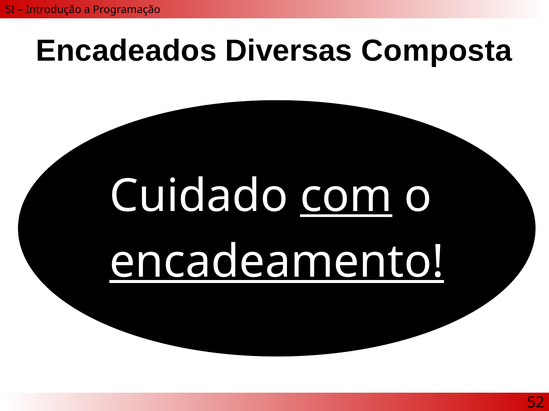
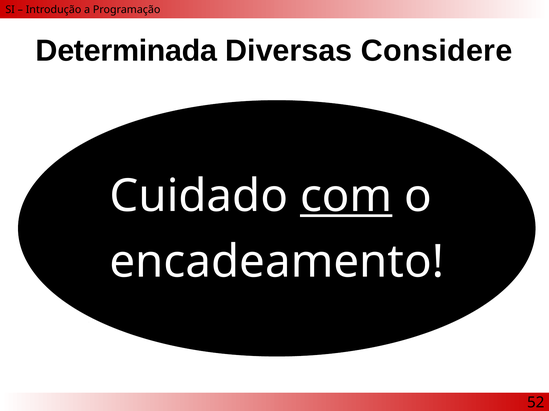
Encadeados: Encadeados -> Determinada (126, 51)
Composta: Composta -> Considere (437, 51)
encadeamento underline: present -> none (277, 262)
